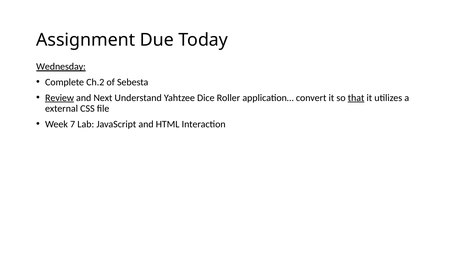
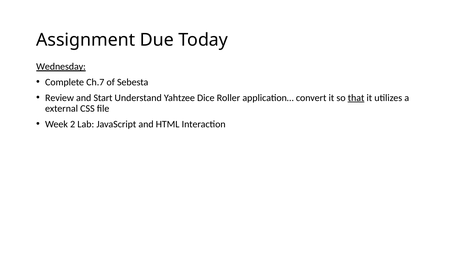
Ch.2: Ch.2 -> Ch.7 (95, 82)
Review underline: present -> none (60, 98)
Next: Next -> Start (103, 98)
7: 7 -> 2 (73, 124)
